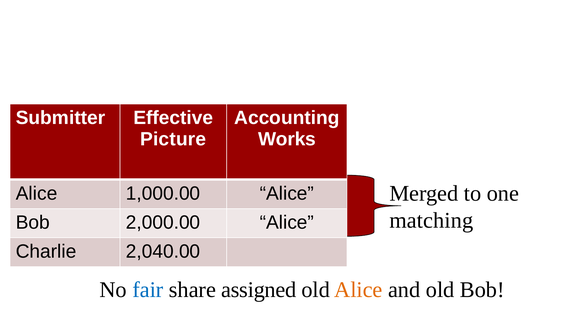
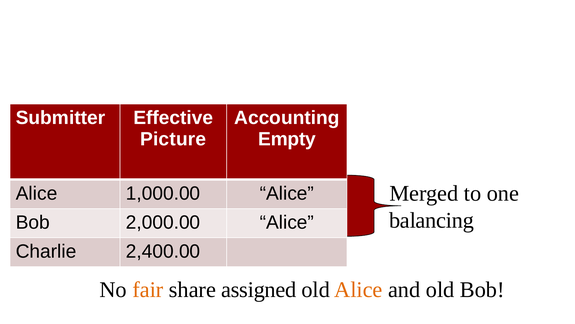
Works: Works -> Empty (287, 139)
matching: matching -> balancing (432, 220)
2,040.00: 2,040.00 -> 2,400.00 (163, 251)
fair colour: blue -> orange (148, 289)
